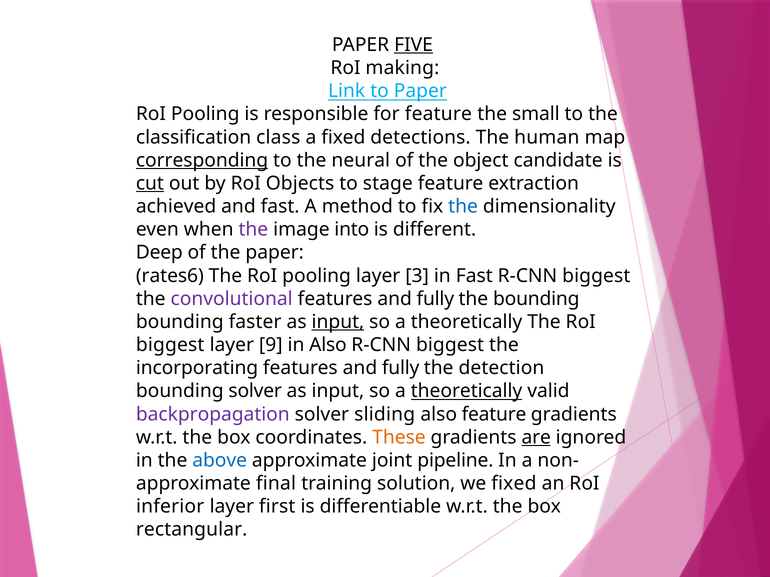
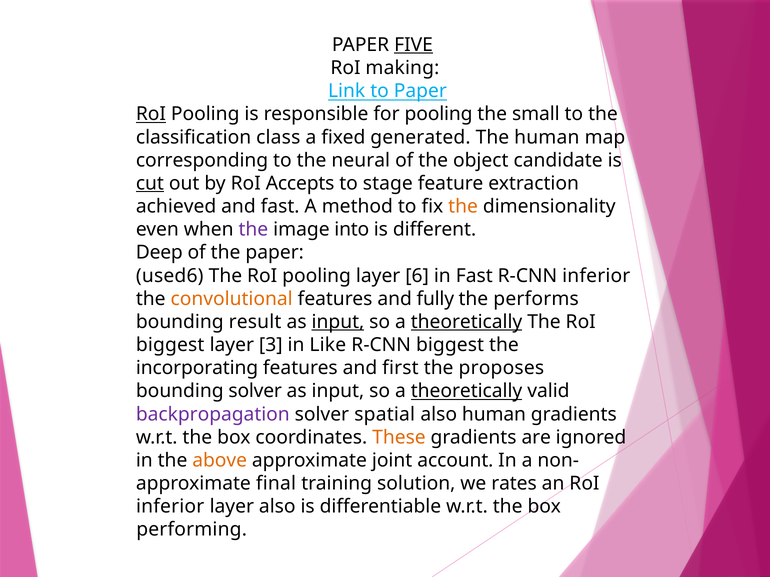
RoI underline: none -> present (151, 114)
for feature: feature -> pooling (439, 114)
detections: detections -> generated (420, 137)
corresponding underline: present -> none (202, 160)
Objects: Objects -> Accepts (300, 184)
the colour: blue -> orange (463, 207)
rates6: rates6 -> used6 (170, 276)
3: 3 -> 6 (417, 276)
Fast R-CNN biggest: biggest -> inferior (596, 276)
convolutional colour: purple -> orange (232, 299)
the bounding: bounding -> performs (536, 299)
faster: faster -> result (255, 322)
theoretically underline: none -> present (467, 322)
9: 9 -> 3 (271, 345)
in Also: Also -> Like (328, 345)
fully: fully -> first (400, 368)
detection: detection -> proposes (501, 368)
sliding: sliding -> spatial (385, 415)
also feature: feature -> human (494, 415)
are underline: present -> none (536, 438)
above colour: blue -> orange (220, 461)
pipeline: pipeline -> account (455, 461)
we fixed: fixed -> rates (514, 484)
layer first: first -> also (277, 507)
rectangular: rectangular -> performing (192, 530)
